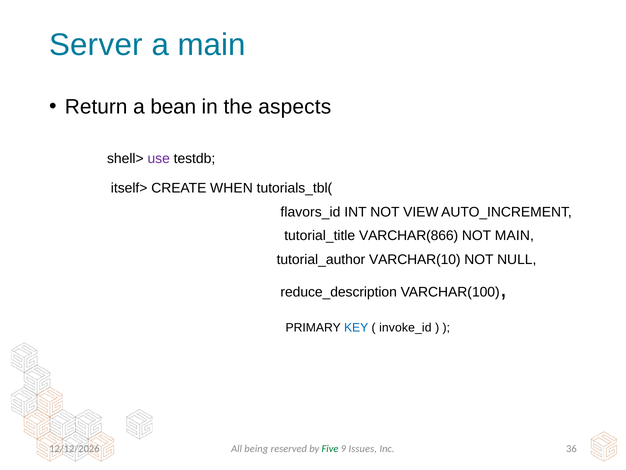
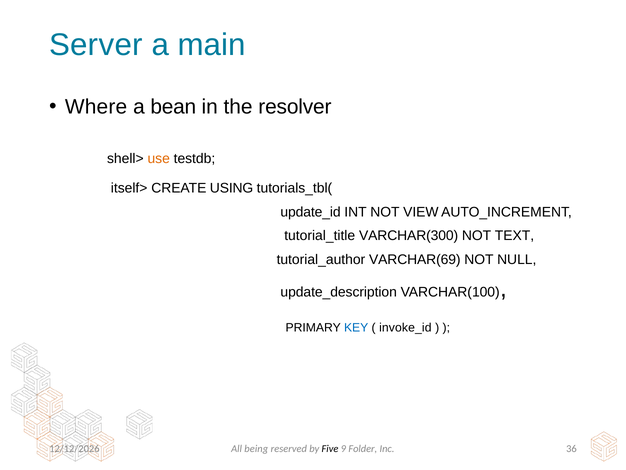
Return: Return -> Where (96, 107)
aspects: aspects -> resolver (295, 107)
use colour: purple -> orange (159, 158)
WHEN: WHEN -> USING (232, 188)
flavors_id: flavors_id -> update_id (311, 212)
VARCHAR(866: VARCHAR(866 -> VARCHAR(300 (409, 235)
NOT MAIN: MAIN -> TEXT (514, 235)
VARCHAR(10: VARCHAR(10 -> VARCHAR(69 (415, 259)
reduce_description: reduce_description -> update_description (339, 292)
Five colour: green -> black (330, 448)
Issues: Issues -> Folder (363, 448)
